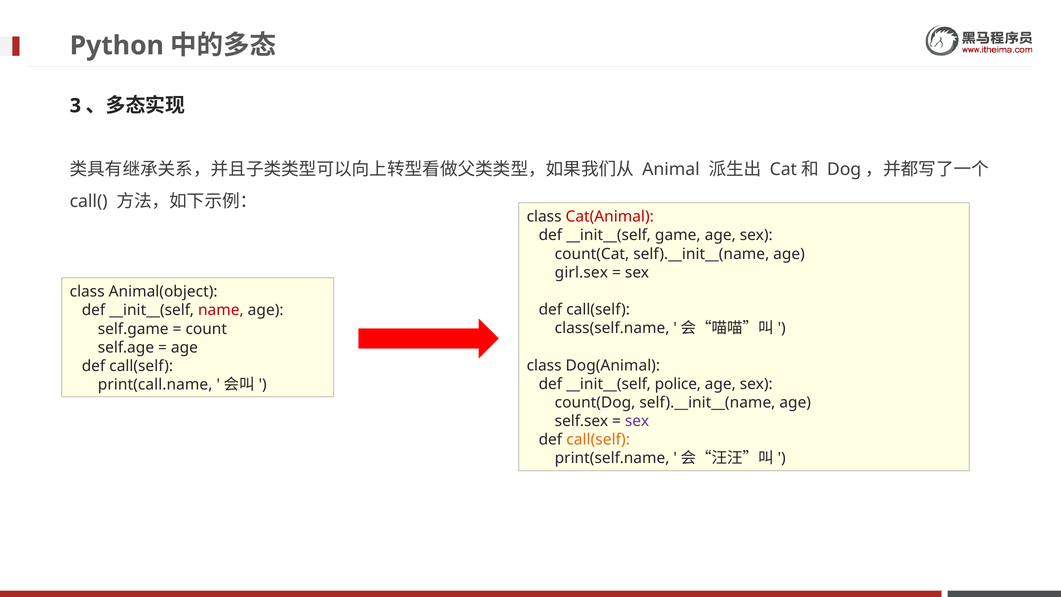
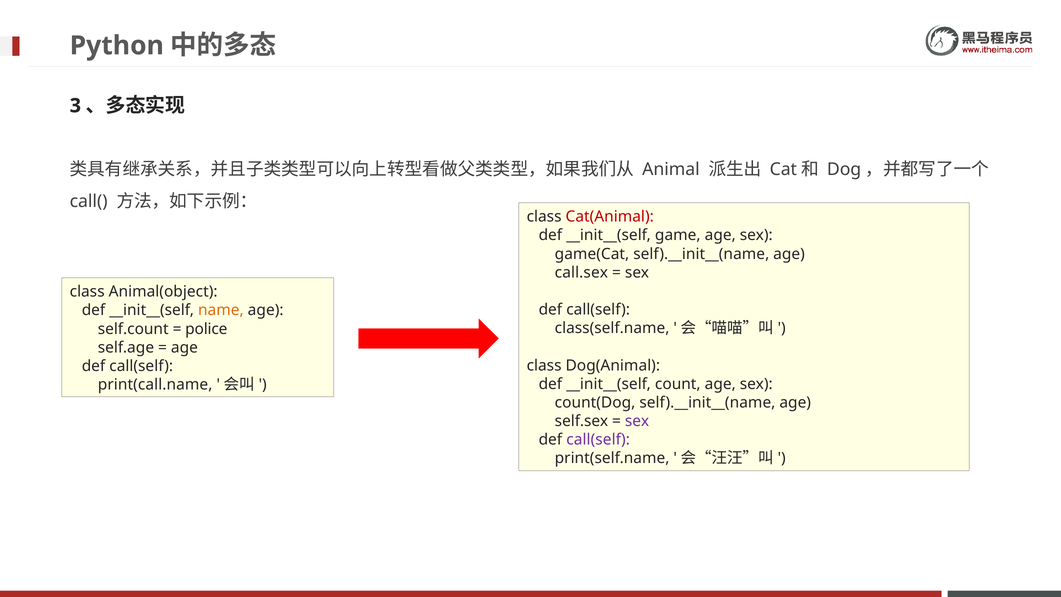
count(Cat: count(Cat -> game(Cat (592, 254)
girl.sex: girl.sex -> call.sex (581, 272)
name colour: red -> orange (221, 310)
self.game: self.game -> self.count (133, 329)
count: count -> police (206, 329)
police: police -> count (678, 384)
call(self colour: orange -> purple (598, 440)
